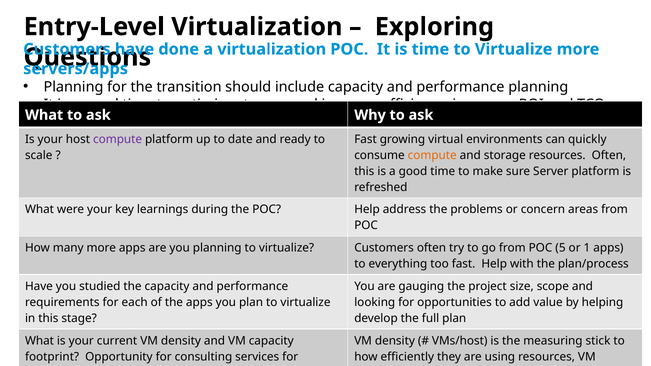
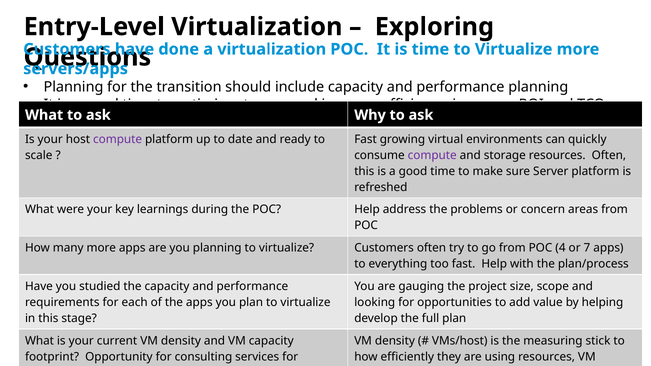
compute colour: orange -> purple (432, 155)
5: 5 -> 4 (561, 248)
1: 1 -> 7 (587, 248)
